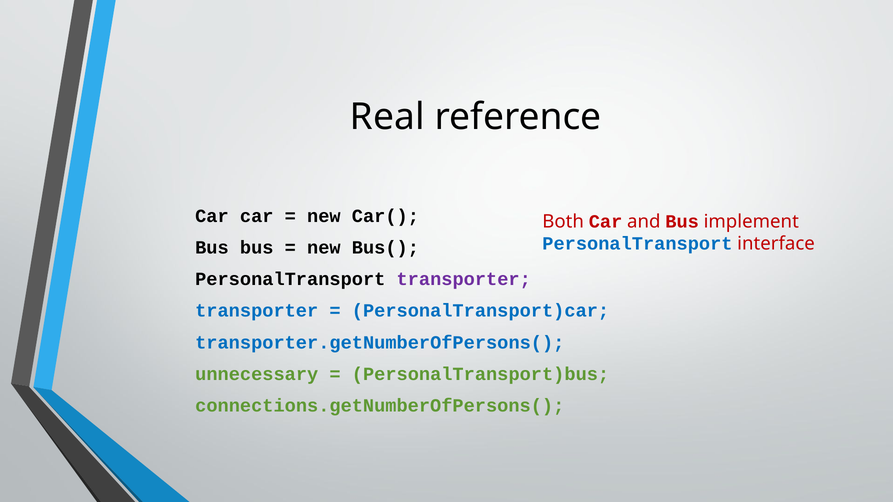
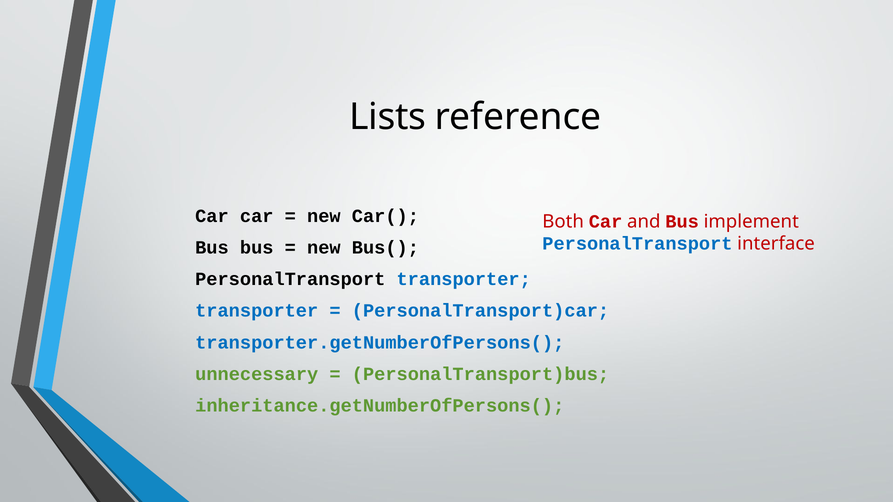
Real: Real -> Lists (388, 117)
transporter colour: purple -> blue (464, 279)
connections.getNumberOfPersons(: connections.getNumberOfPersons( -> inheritance.getNumberOfPersons( (380, 406)
